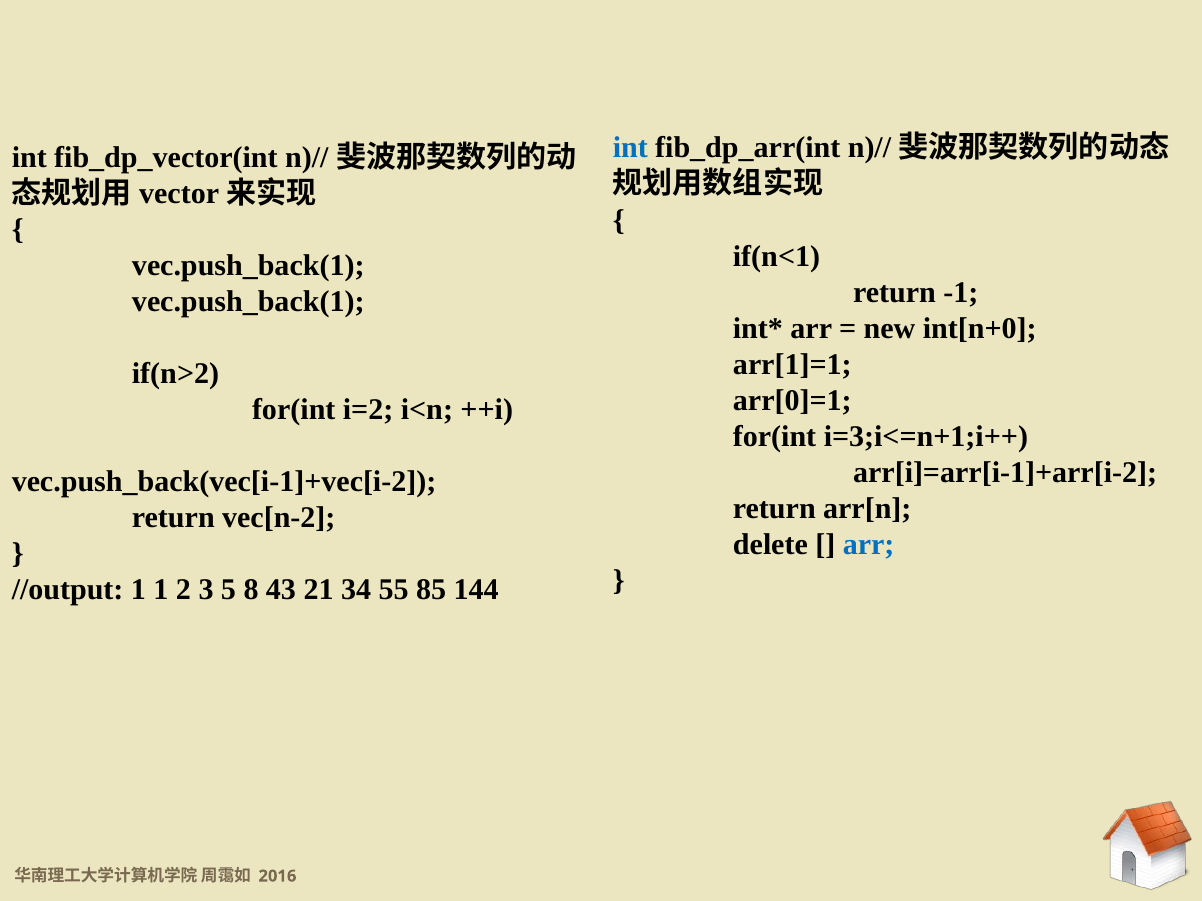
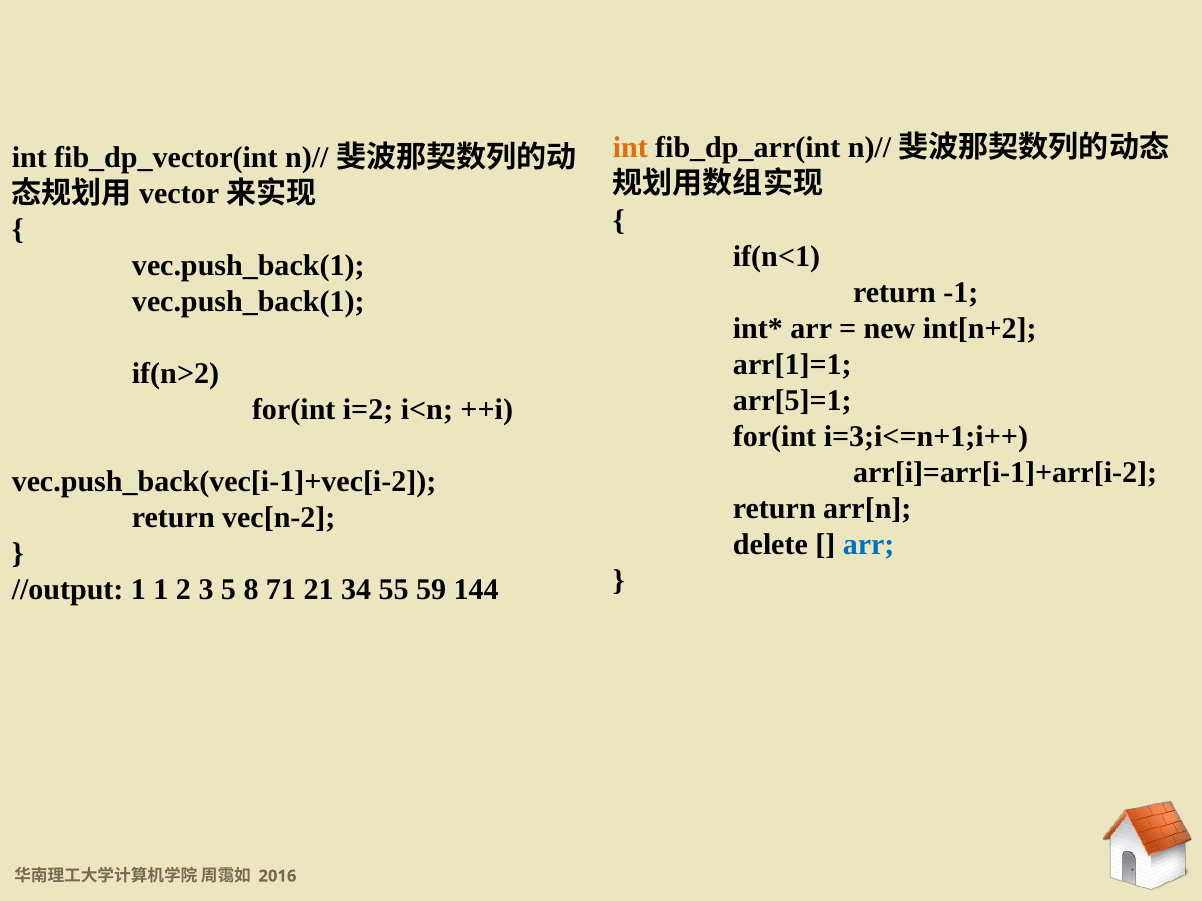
int colour: blue -> orange (630, 148)
int[n+0: int[n+0 -> int[n+2 (980, 328)
arr[0]=1: arr[0]=1 -> arr[5]=1 (792, 401)
43: 43 -> 71 (281, 590)
85: 85 -> 59 (431, 590)
